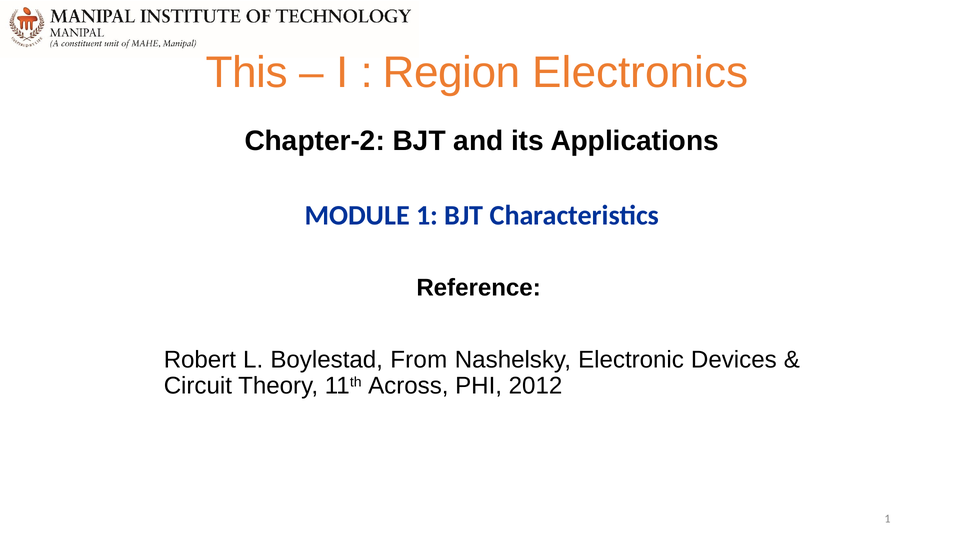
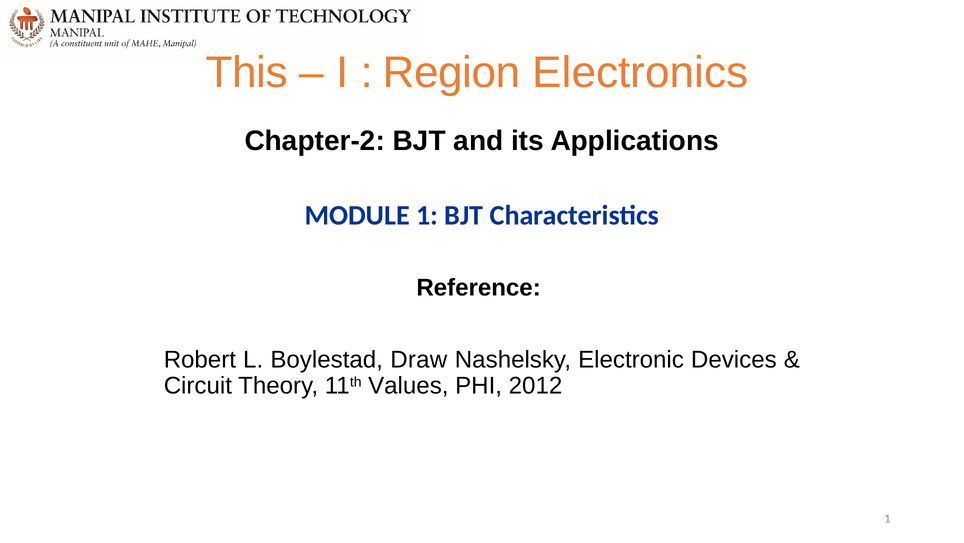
From: From -> Draw (419, 359)
Across: Across -> Values (408, 385)
